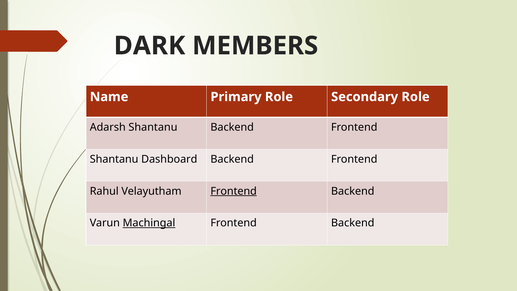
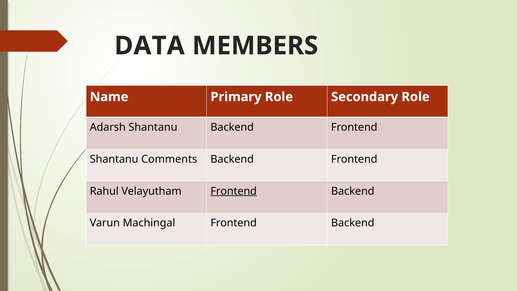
DARK: DARK -> DATA (150, 46)
Dashboard: Dashboard -> Comments (169, 159)
Machingal underline: present -> none (149, 223)
